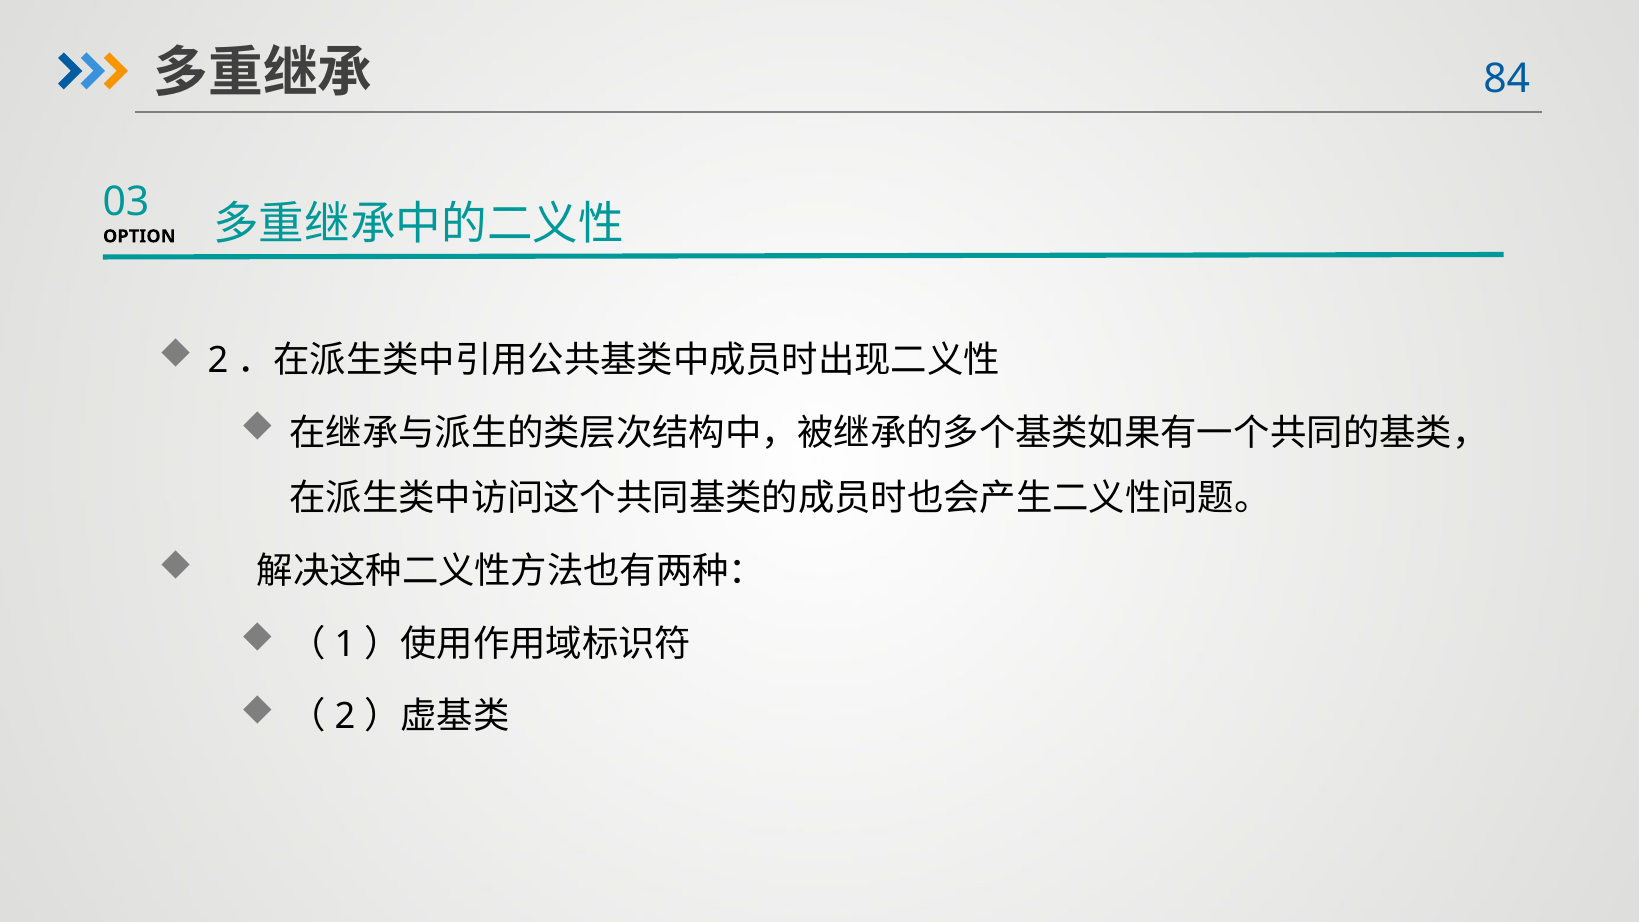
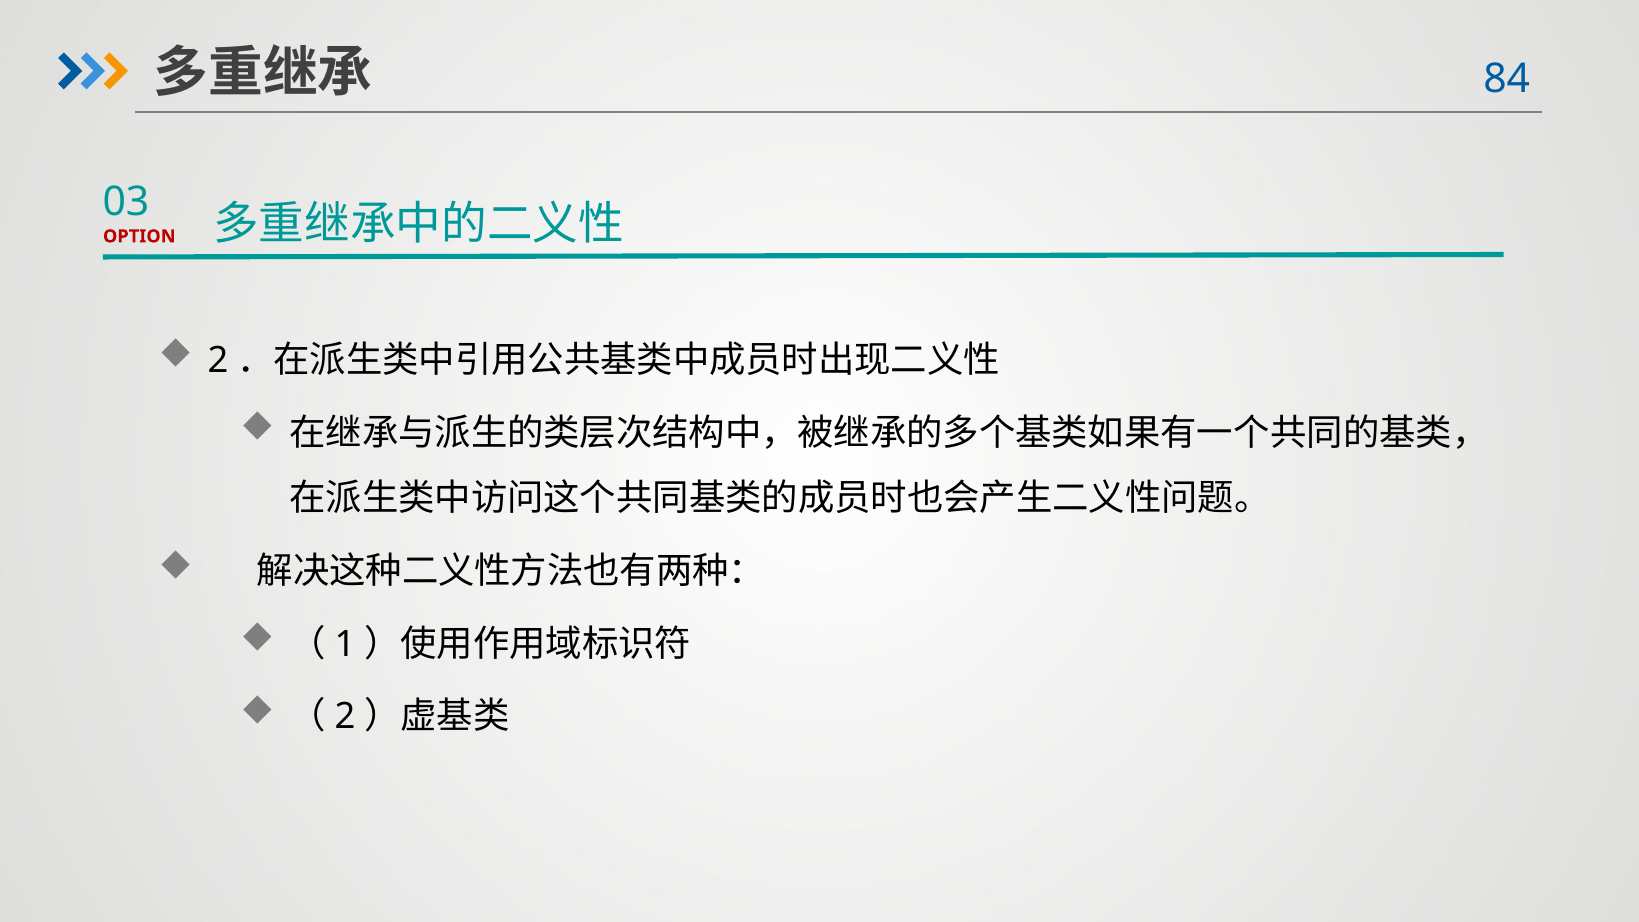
OPTION colour: black -> red (139, 236)
